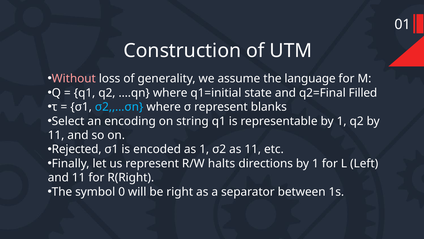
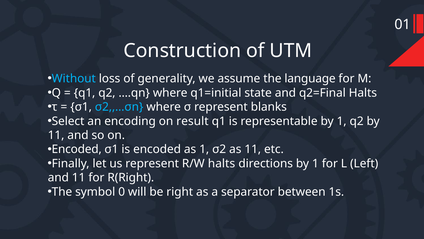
Without colour: pink -> light blue (74, 79)
q2=Final Filled: Filled -> Halts (363, 93)
string: string -> result (192, 121)
Rejected: Rejected -> Encoded (77, 149)
